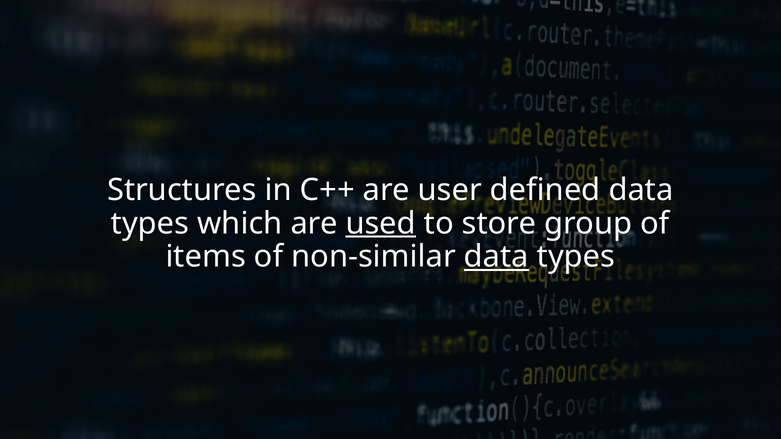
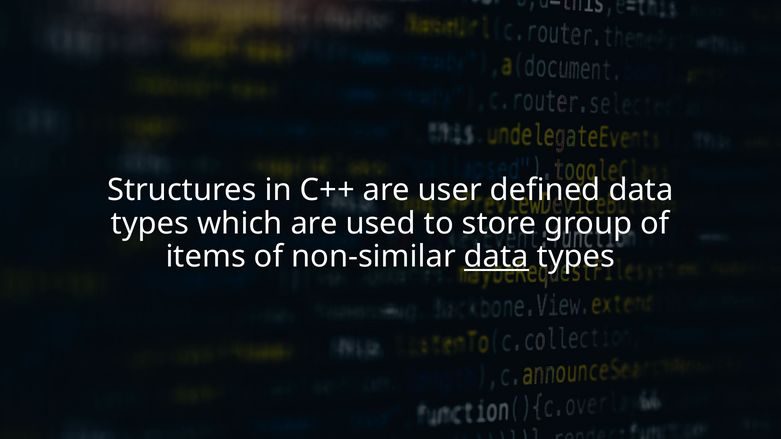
used underline: present -> none (381, 224)
